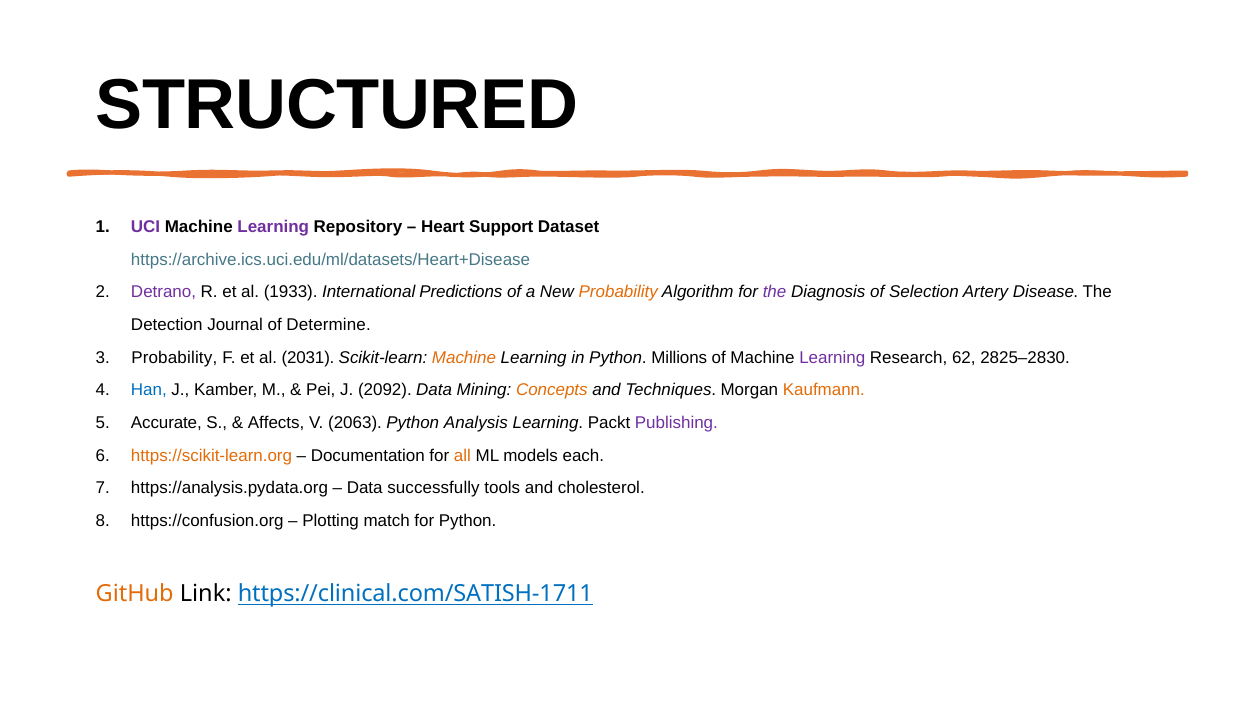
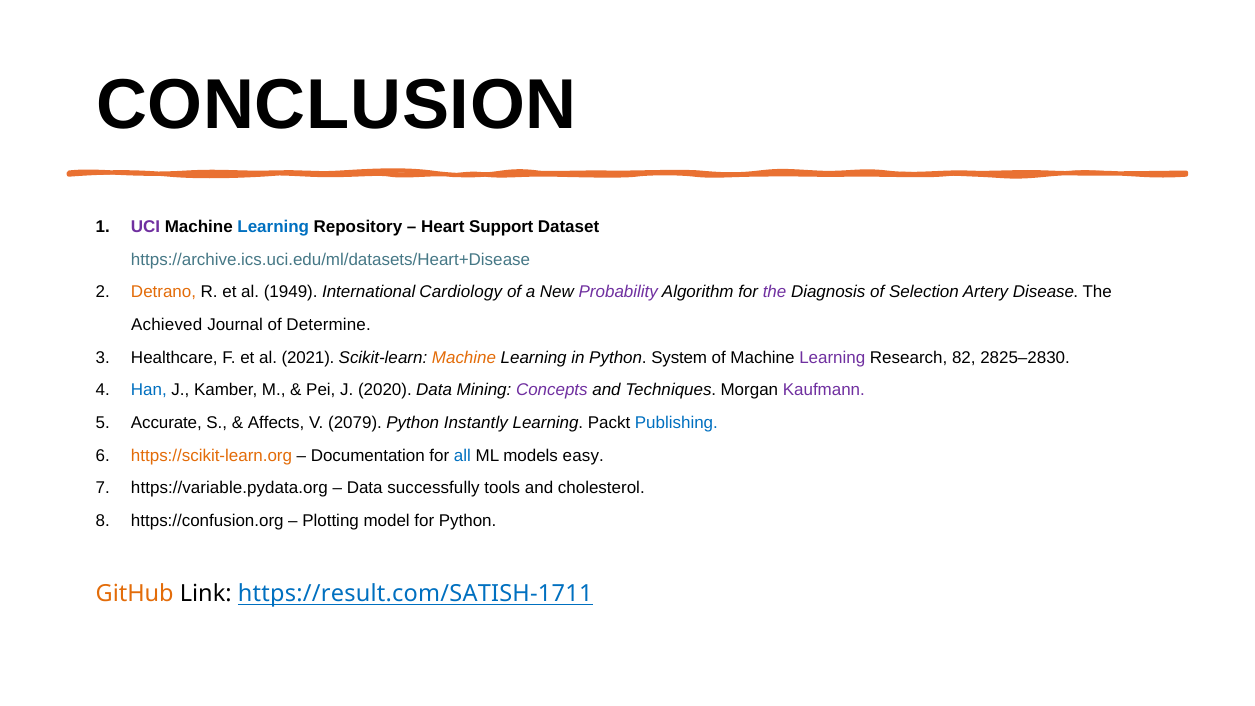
STRUCTURED: STRUCTURED -> CONCLUSION (336, 105)
Learning colour: purple -> blue (273, 227)
Detrano colour: purple -> orange (164, 292)
1933: 1933 -> 1949 (291, 292)
Predictions: Predictions -> Cardiology (461, 292)
Probability colour: orange -> purple (618, 292)
Detection: Detection -> Achieved (167, 325)
Probability: Probability -> Healthcare (174, 358)
2031: 2031 -> 2021 (308, 358)
Millions: Millions -> System (679, 358)
62: 62 -> 82 (964, 358)
2092: 2092 -> 2020 (385, 390)
Concepts colour: orange -> purple (552, 390)
Kaufmann colour: orange -> purple (824, 390)
2063: 2063 -> 2079 (355, 423)
Analysis: Analysis -> Instantly (476, 423)
Publishing colour: purple -> blue (676, 423)
all colour: orange -> blue (462, 455)
each: each -> easy (583, 455)
https://analysis.pydata.org: https://analysis.pydata.org -> https://variable.pydata.org (229, 488)
match: match -> model (387, 521)
https://clinical.com/SATISH-1711: https://clinical.com/SATISH-1711 -> https://result.com/SATISH-1711 (415, 594)
